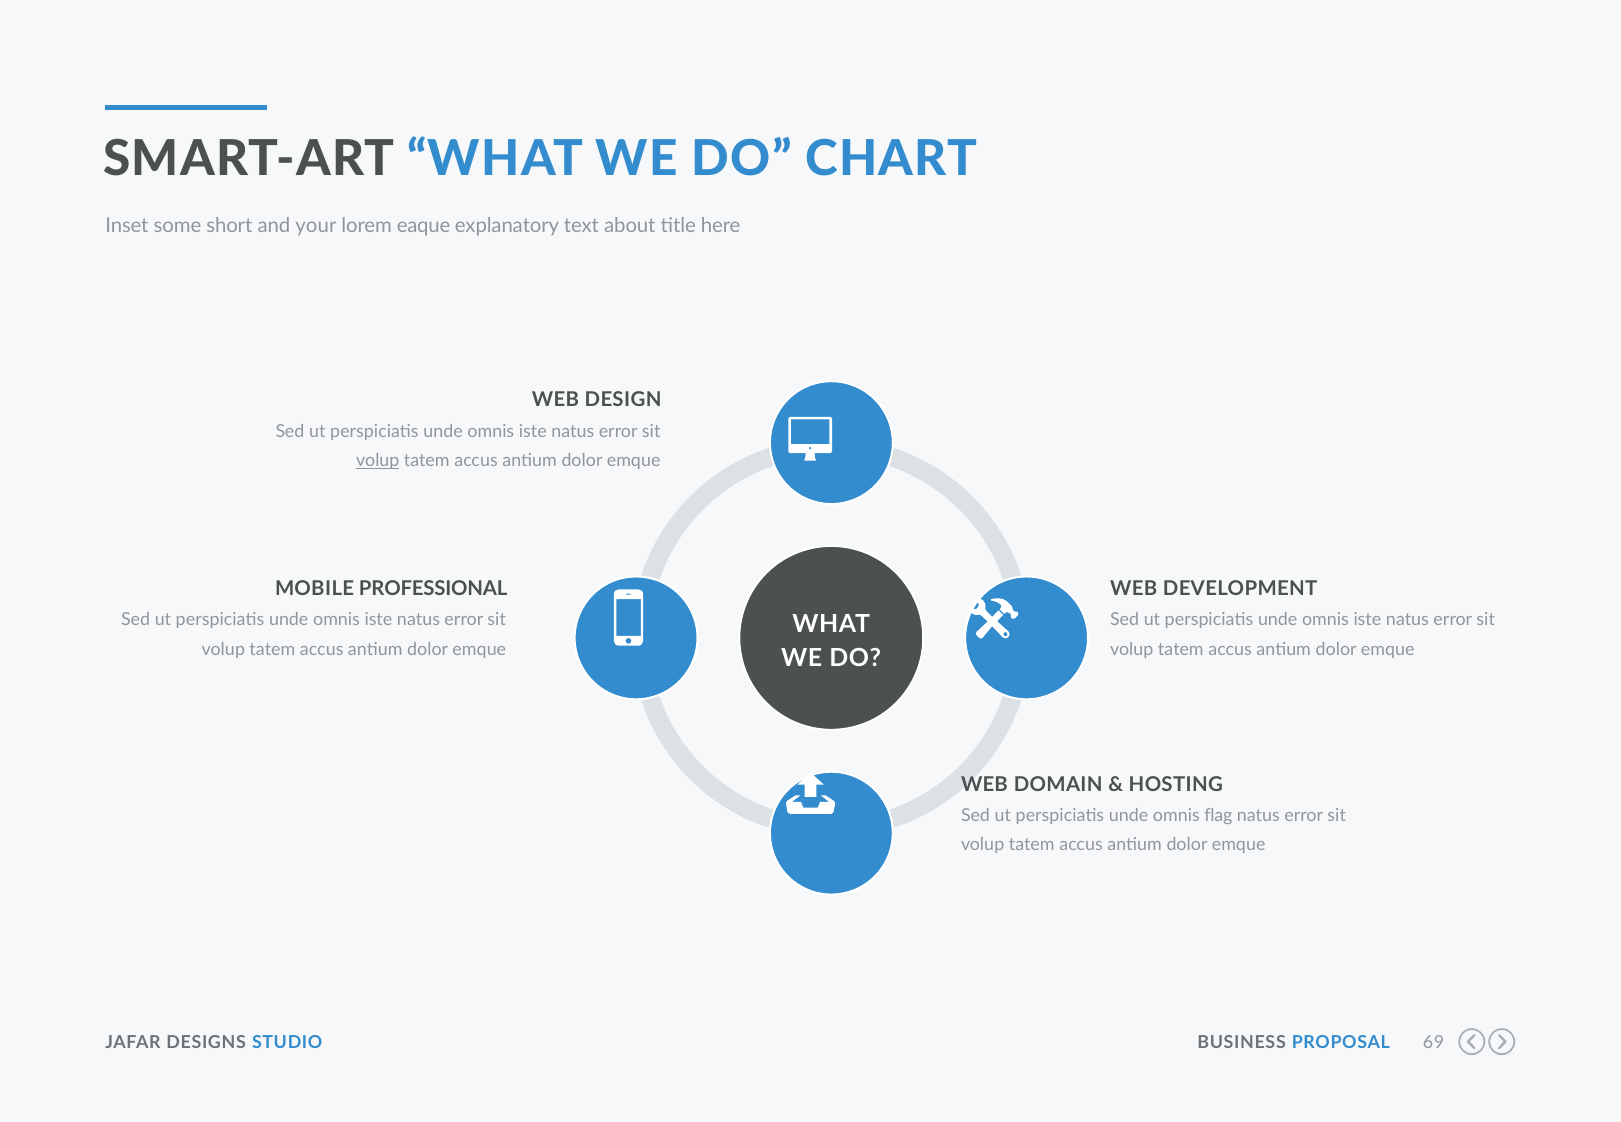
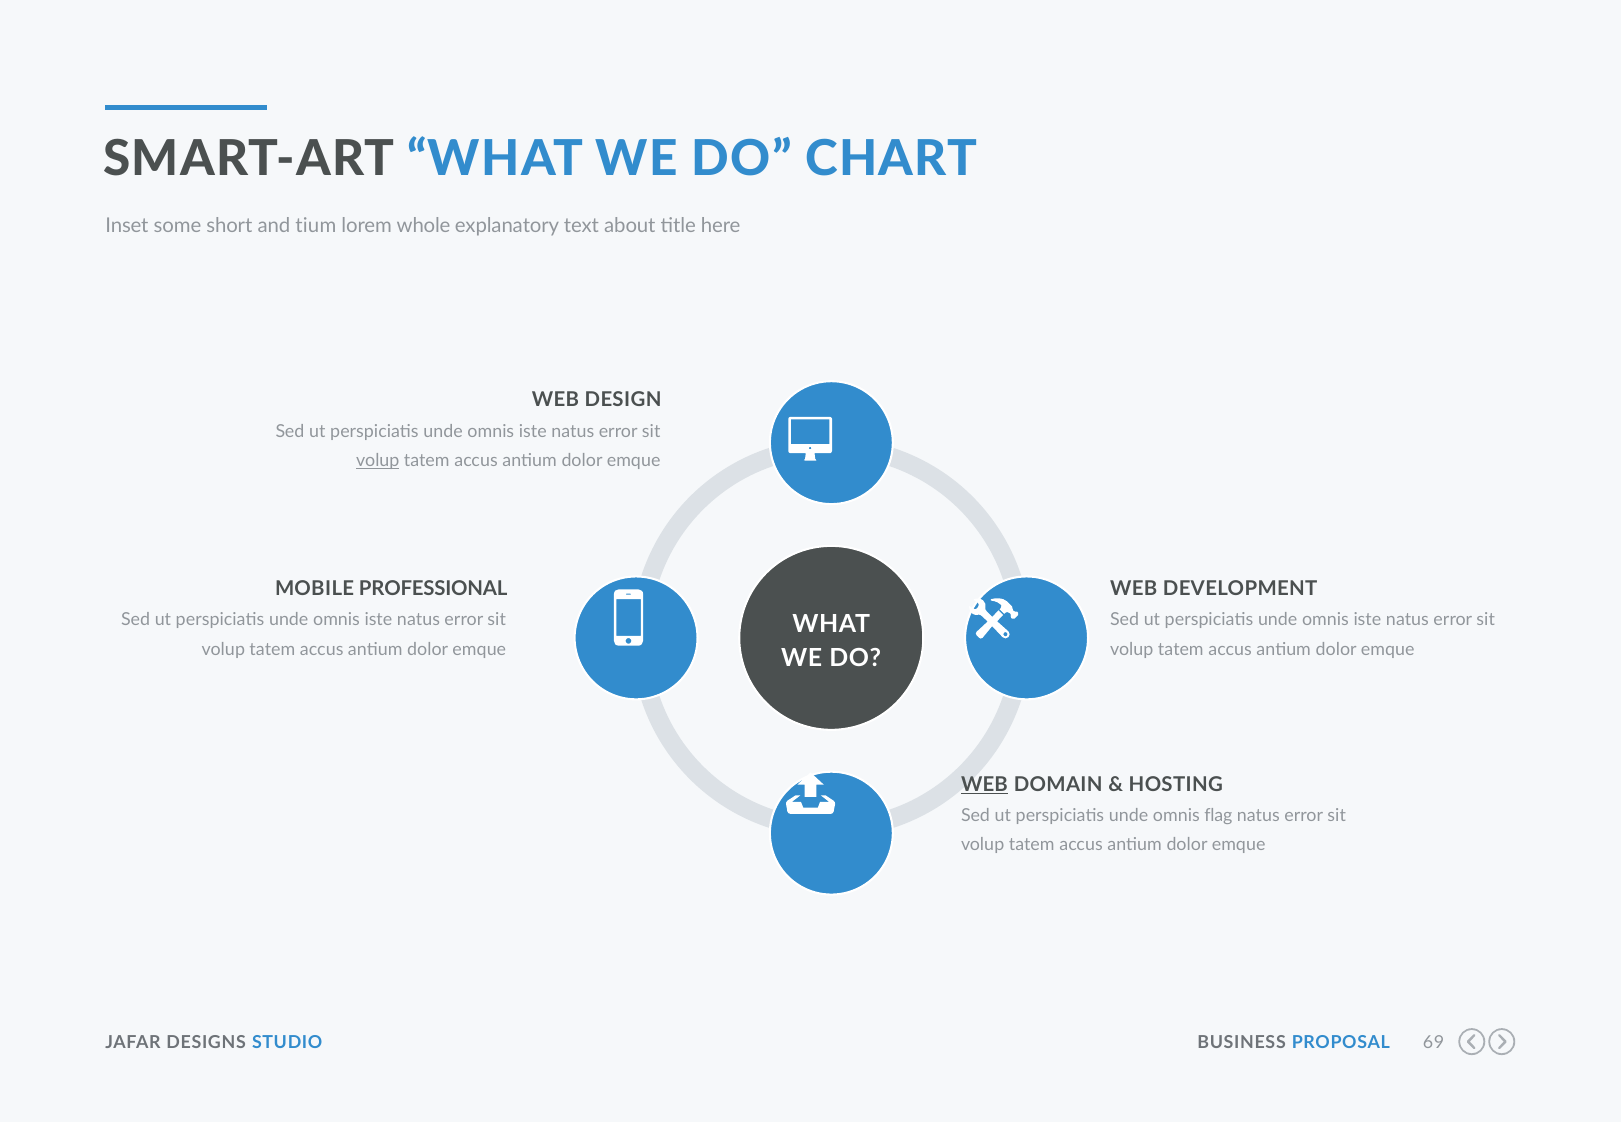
your: your -> tium (316, 225)
eaque: eaque -> whole (424, 225)
WEB underline: none -> present (984, 785)
